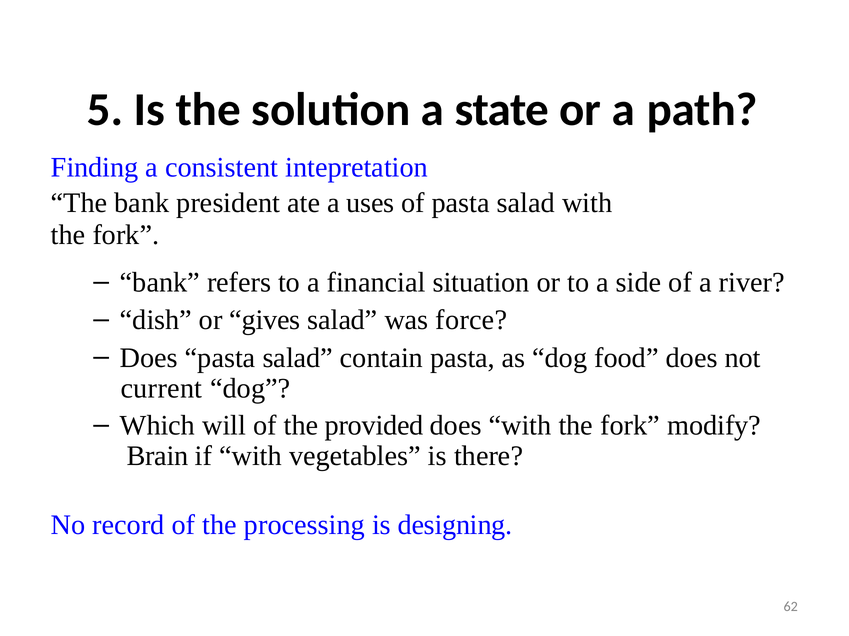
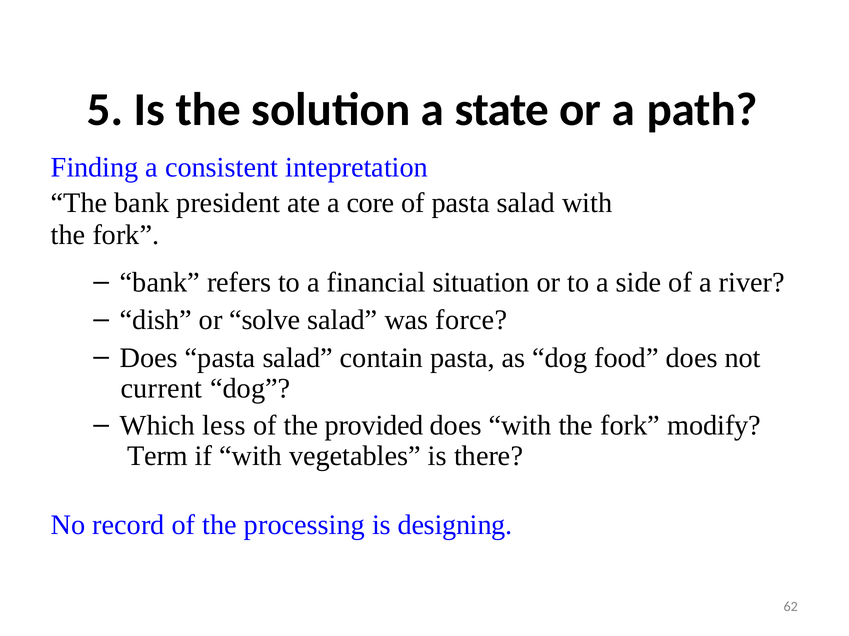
uses: uses -> core (370, 203)
gives: gives -> solve (265, 320)
will: will -> less (224, 426)
Brain: Brain -> Term (158, 457)
